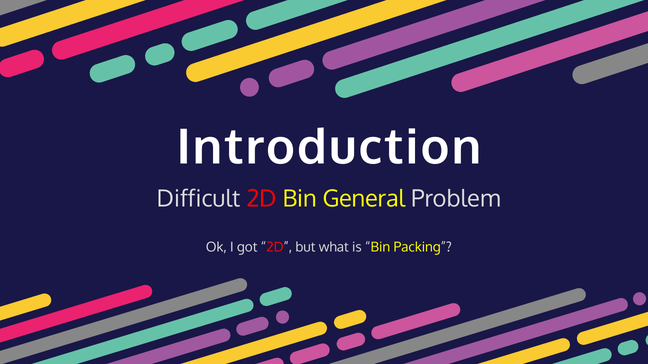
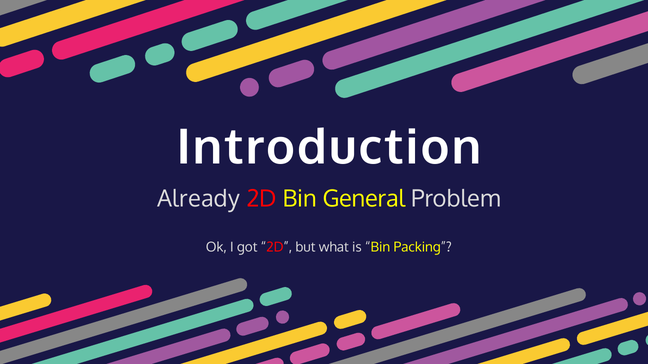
Difficult: Difficult -> Already (199, 199)
